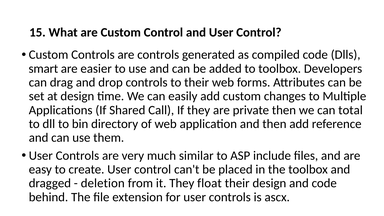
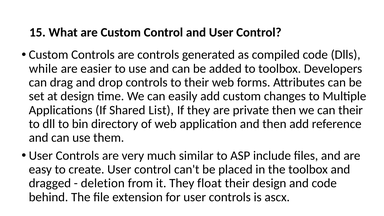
smart: smart -> while (43, 69)
Call: Call -> List (161, 110)
can total: total -> their (351, 110)
